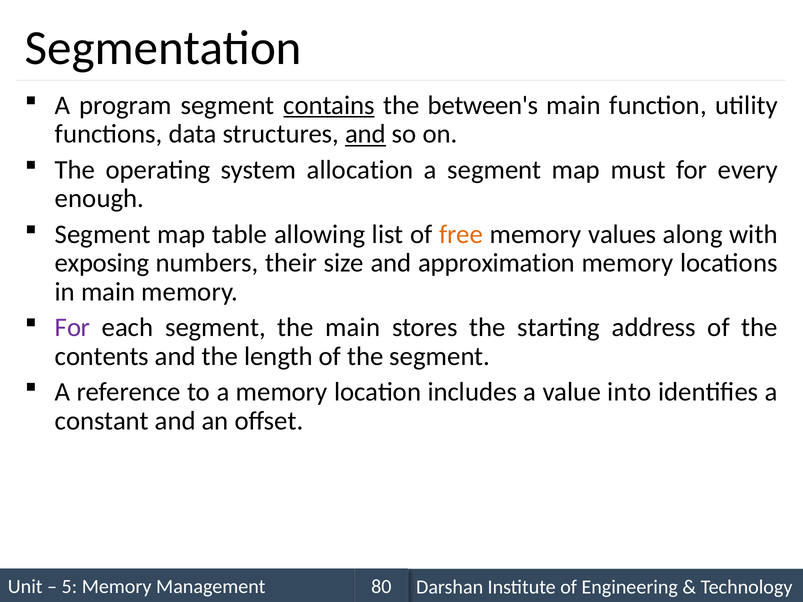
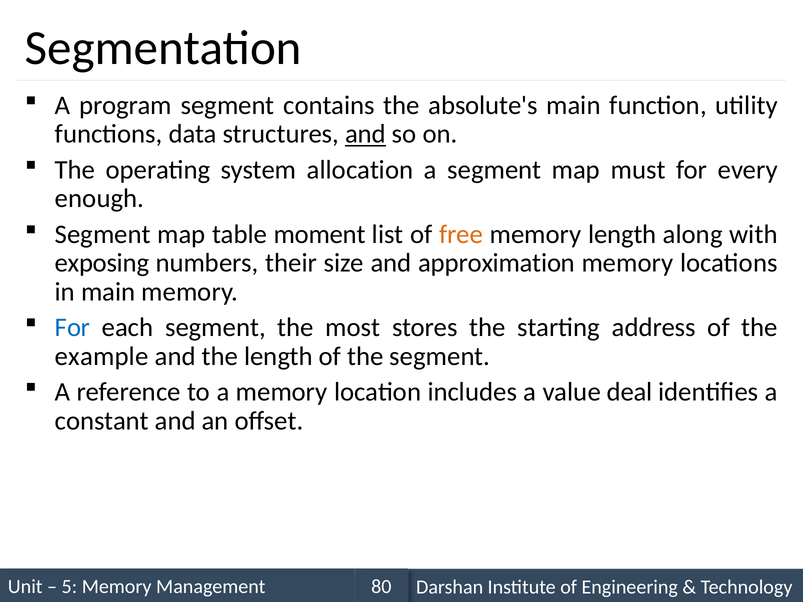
contains underline: present -> none (329, 105)
between's: between's -> absolute's (483, 105)
allowing: allowing -> moment (320, 234)
memory values: values -> length (622, 234)
For colour: purple -> blue (73, 328)
the main: main -> most (353, 328)
contents: contents -> example (102, 357)
into: into -> deal (630, 392)
